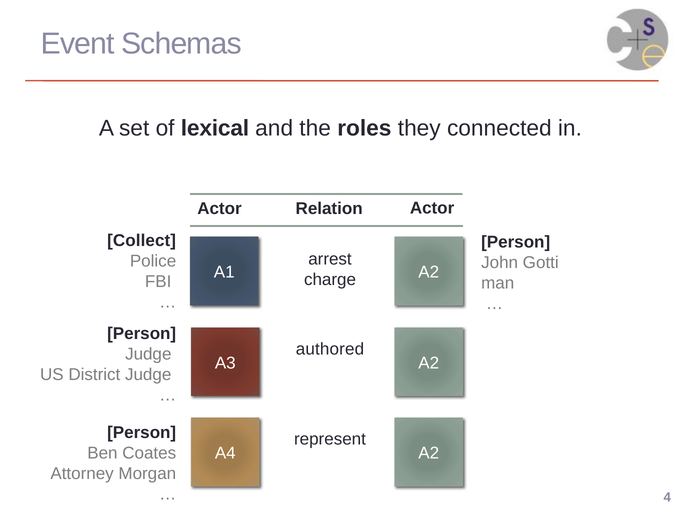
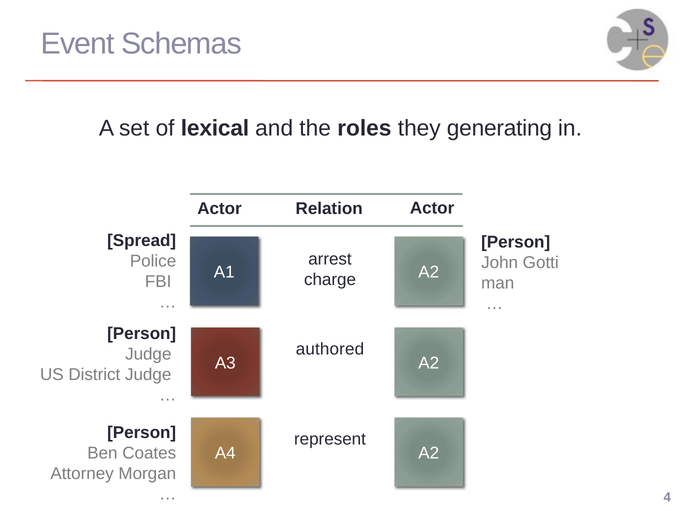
connected: connected -> generating (499, 128)
Collect: Collect -> Spread (142, 241)
